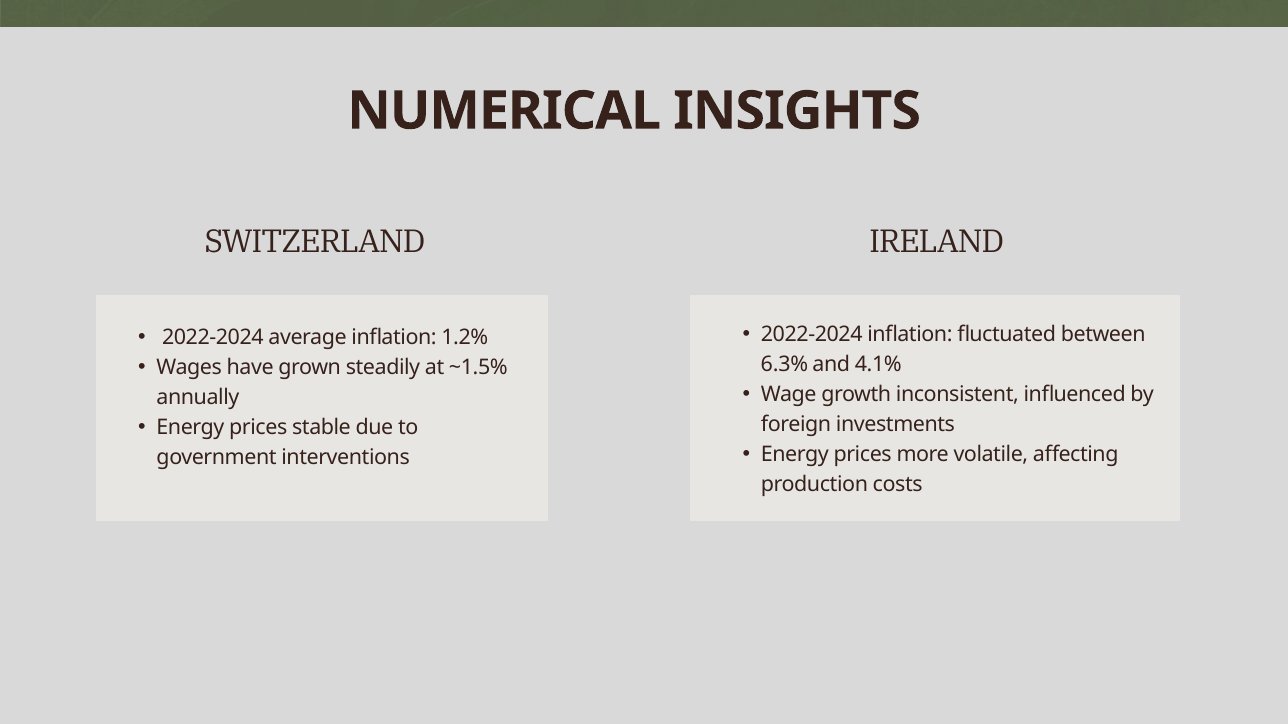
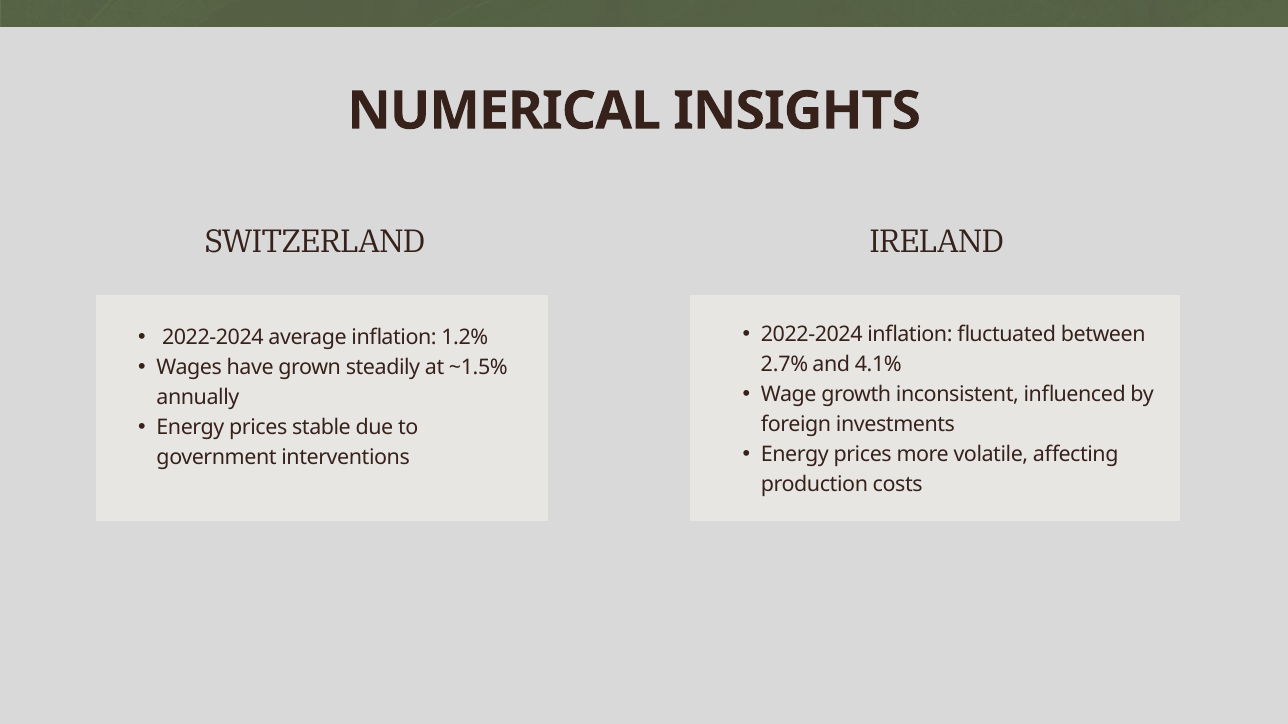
6.3%: 6.3% -> 2.7% (784, 365)
